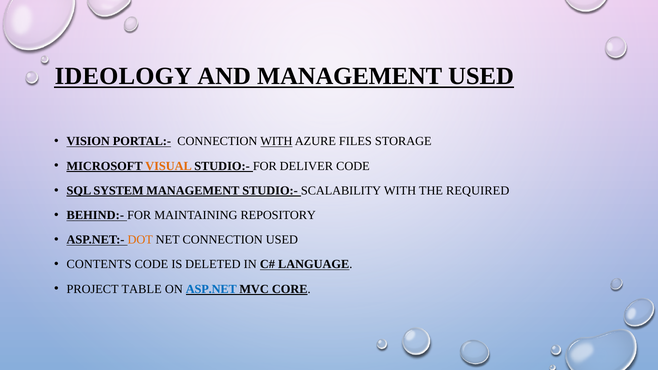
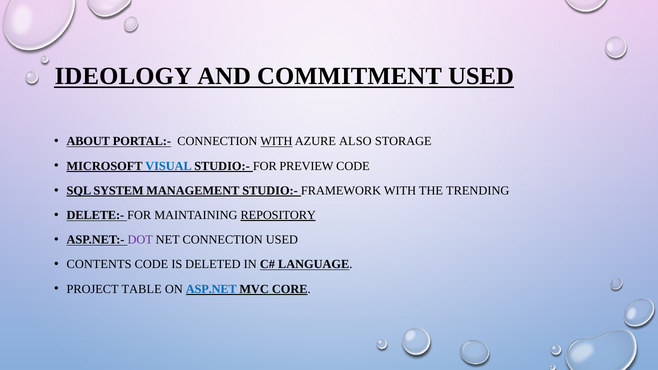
AND MANAGEMENT: MANAGEMENT -> COMMITMENT (349, 76)
VISION: VISION -> ABOUT (88, 141)
FILES: FILES -> ALSO (355, 141)
VISUAL colour: orange -> blue (169, 166)
DELIVER: DELIVER -> PREVIEW (306, 166)
SCALABILITY: SCALABILITY -> FRAMEWORK (341, 191)
REQUIRED: REQUIRED -> TRENDING (478, 191)
BEHIND:-: BEHIND:- -> DELETE:- (95, 215)
REPOSITORY underline: none -> present (278, 215)
DOT colour: orange -> purple (140, 240)
